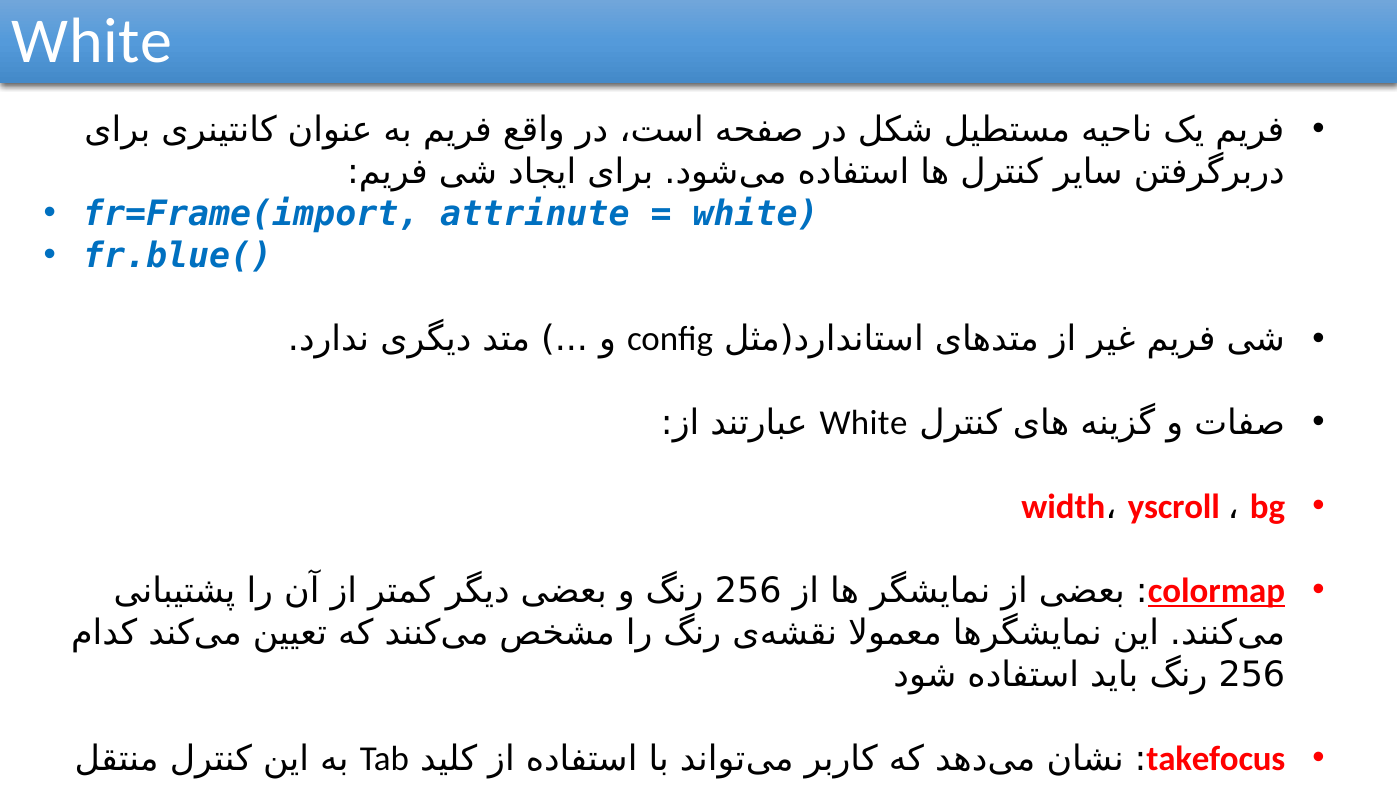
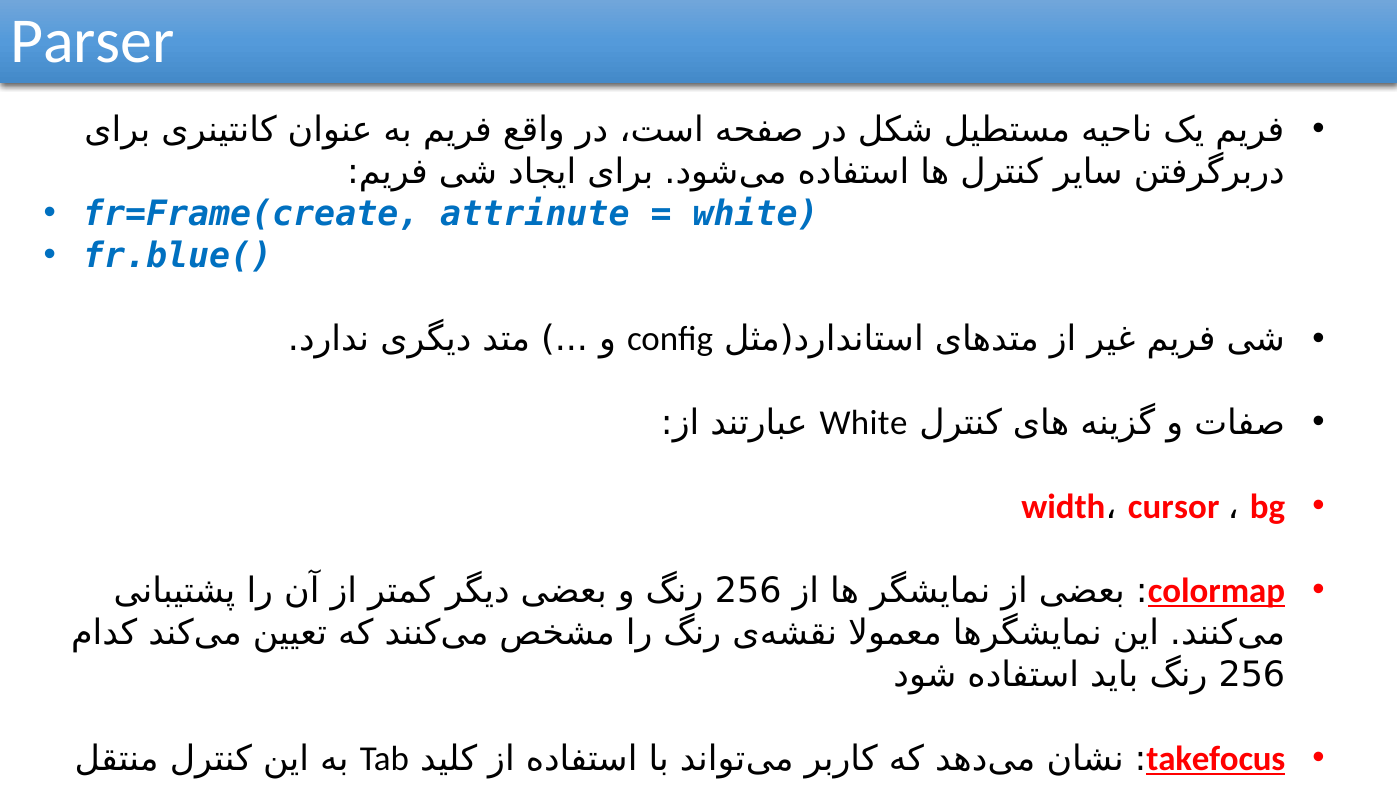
White: White -> Parser (93, 41)
fr=Frame(import: fr=Frame(import -> fr=Frame(create (251, 214)
yscroll: yscroll -> cursor (1174, 507)
takefocus underline: none -> present (1216, 758)
